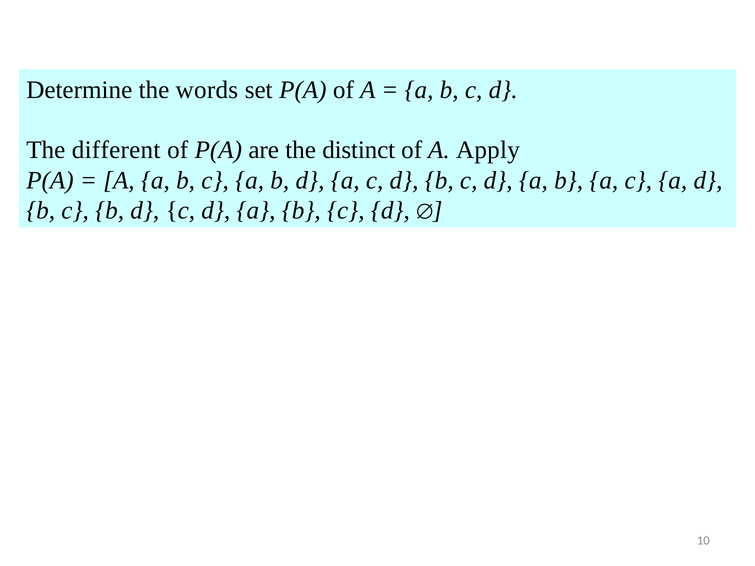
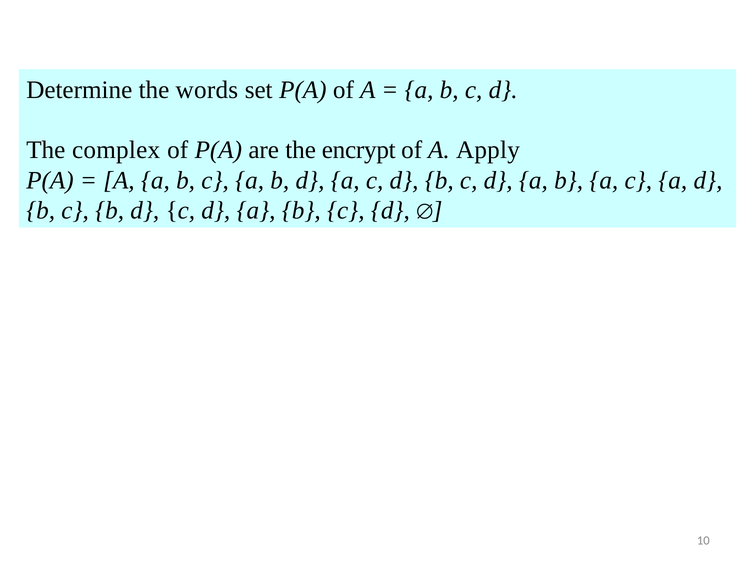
different: different -> complex (116, 150)
distinct: distinct -> encrypt (359, 150)
